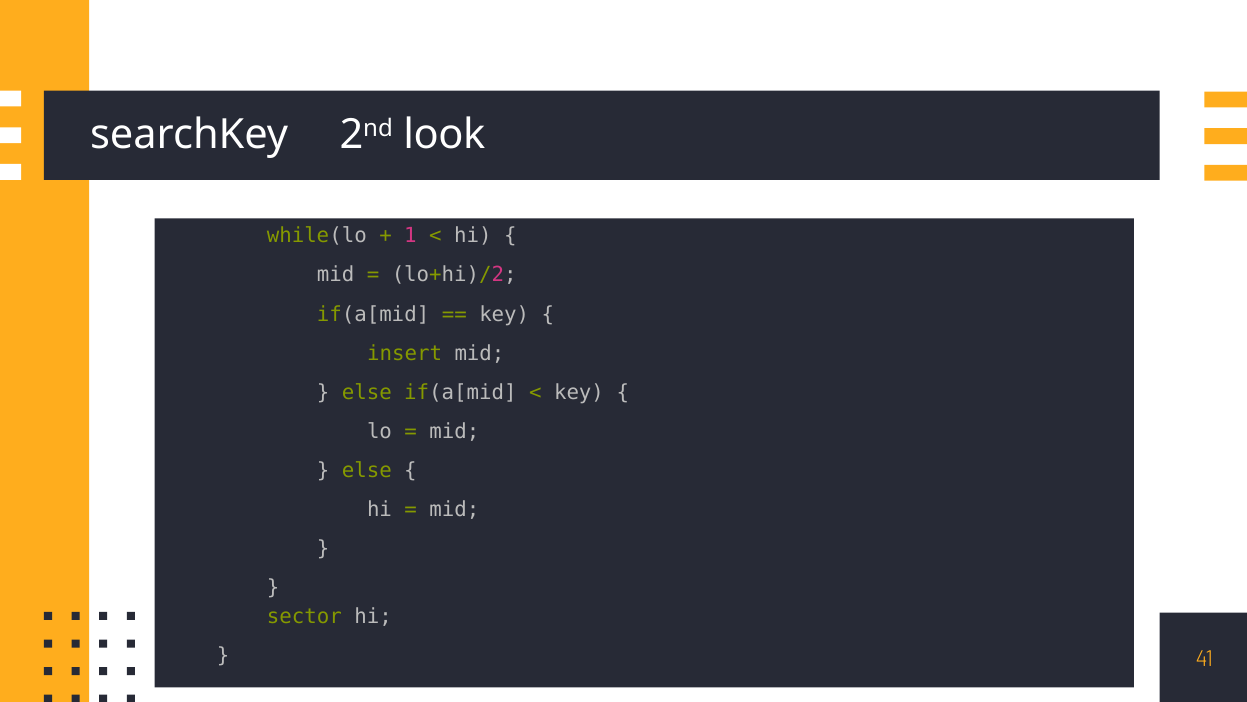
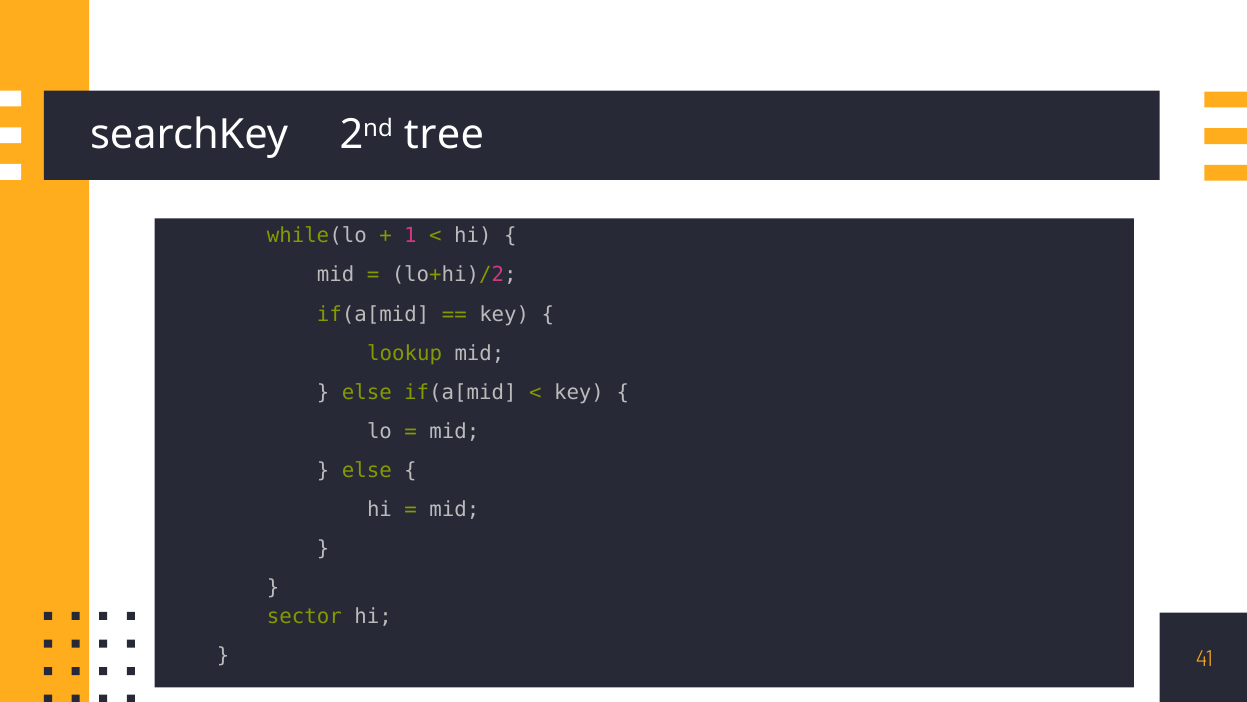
look: look -> tree (444, 135)
insert: insert -> lookup (405, 353)
